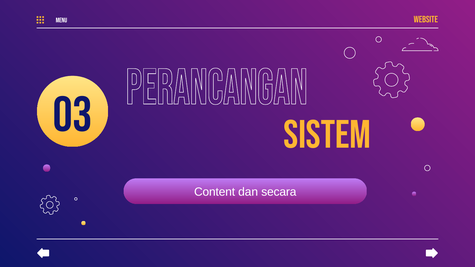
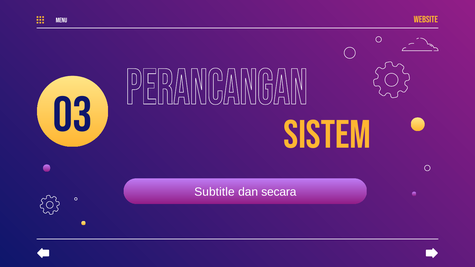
Content: Content -> Subtitle (214, 192)
